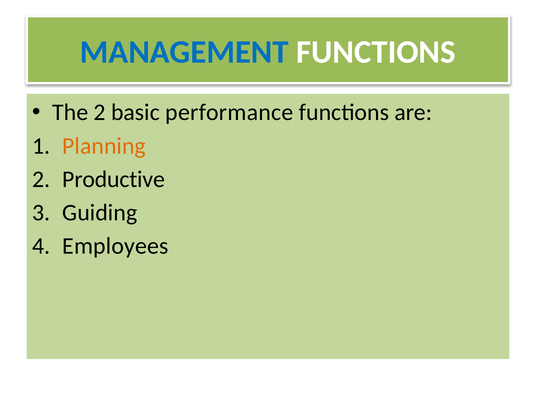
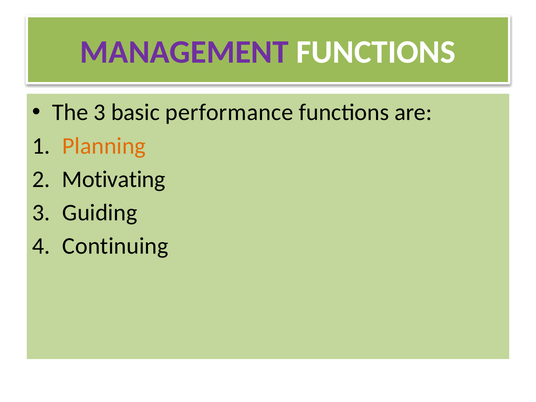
MANAGEMENT colour: blue -> purple (184, 52)
The 2: 2 -> 3 (100, 112)
Productive: Productive -> Motivating (114, 179)
Employees: Employees -> Continuing (115, 246)
